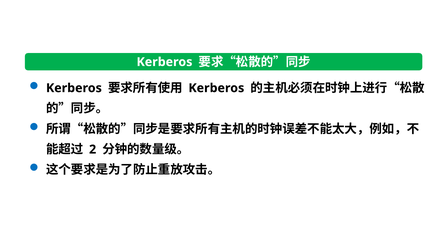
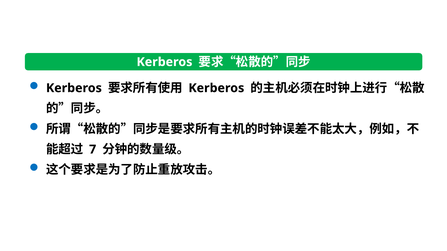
2: 2 -> 7 (93, 150)
